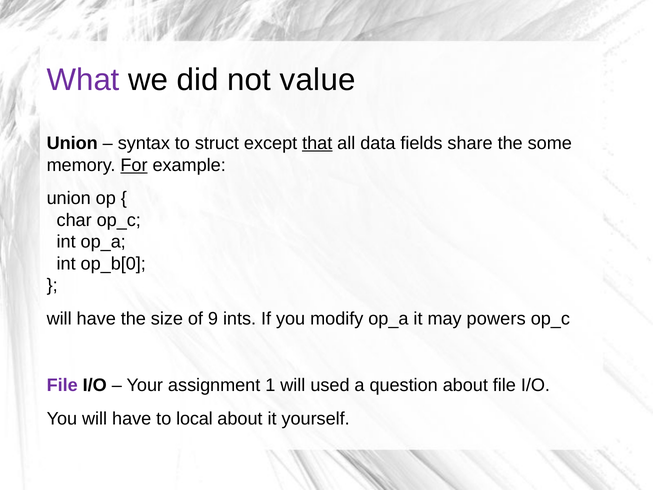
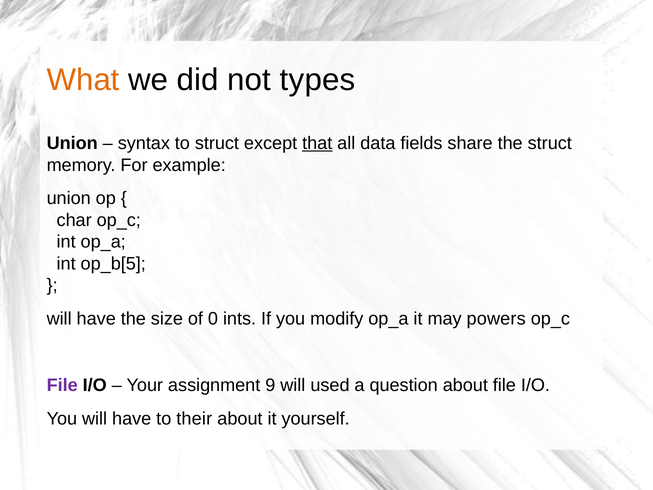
What colour: purple -> orange (83, 80)
value: value -> types (318, 80)
the some: some -> struct (550, 143)
For underline: present -> none (134, 165)
op_b[0: op_b[0 -> op_b[5 (113, 264)
9: 9 -> 0 (213, 319)
1: 1 -> 9 (270, 385)
local: local -> their (194, 419)
